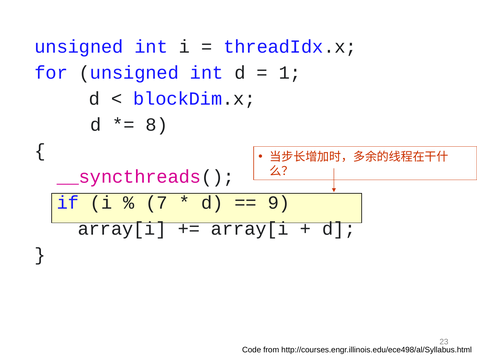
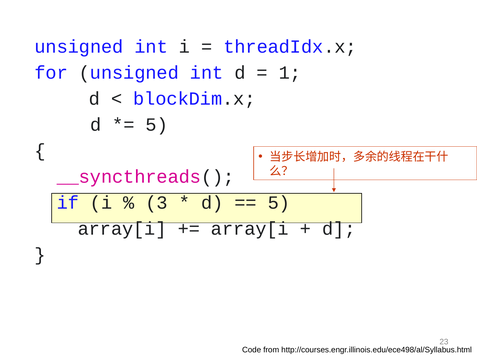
8: 8 -> 5 (157, 125)
7: 7 -> 3 (157, 202)
9: 9 -> 5 (279, 202)
